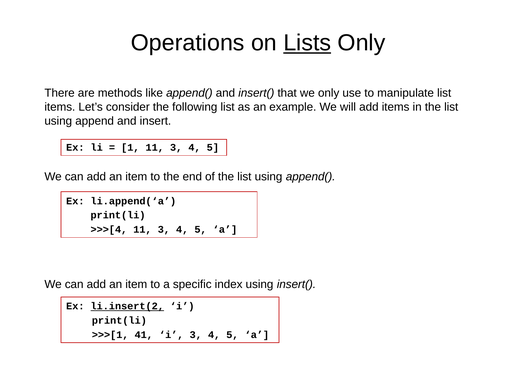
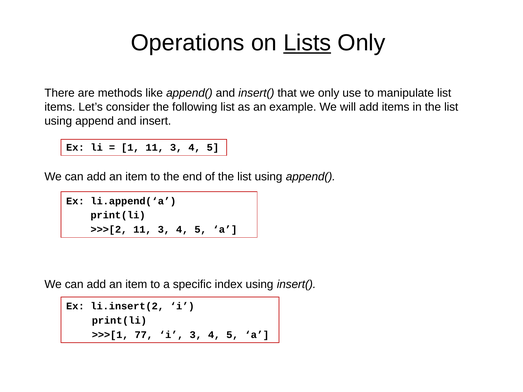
>>>[4: >>>[4 -> >>>[2 (109, 230)
li.insert(2 underline: present -> none (127, 306)
41: 41 -> 77 (144, 335)
